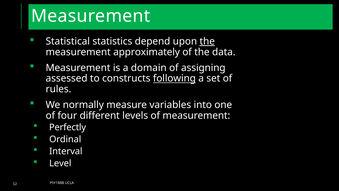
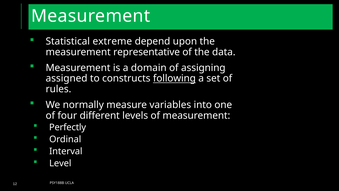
statistics: statistics -> extreme (112, 41)
the underline: present -> none (207, 41)
approximately: approximately -> representative (147, 52)
assessed: assessed -> assigned (67, 78)
